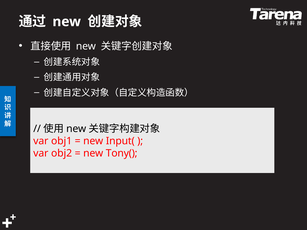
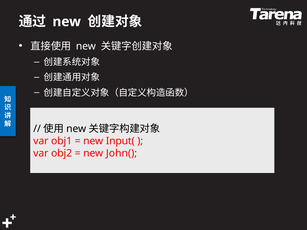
Tony(: Tony( -> John( (122, 154)
